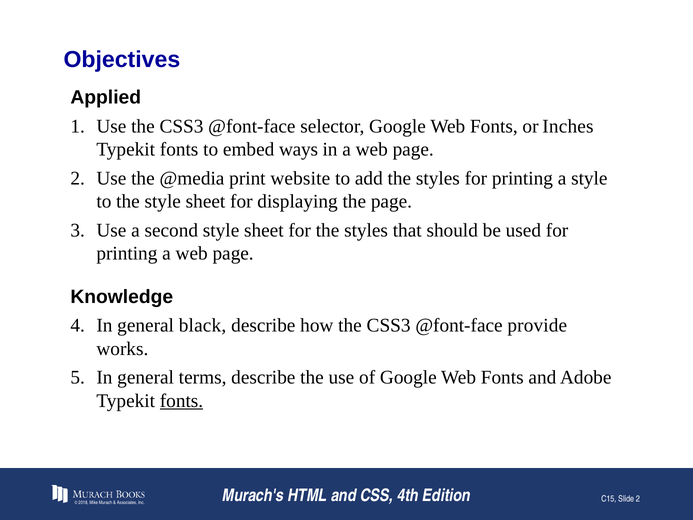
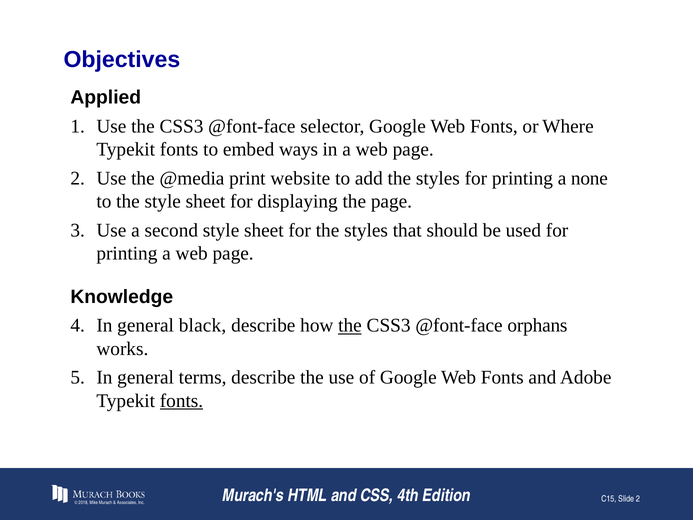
Inches: Inches -> Where (568, 126)
a style: style -> none (589, 178)
the underline: none -> present (350, 325)
provide: provide -> orphans (537, 325)
